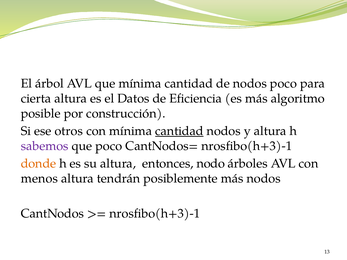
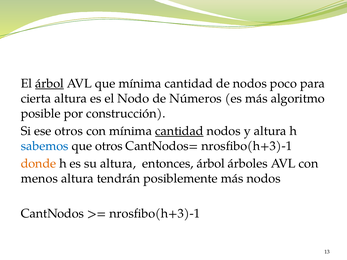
árbol underline: none -> present (49, 84)
Datos: Datos -> Nodo (133, 99)
Eficiencia: Eficiencia -> Números (196, 99)
sabemos colour: purple -> blue (45, 146)
que poco: poco -> otros (109, 146)
entonces nodo: nodo -> árbol (211, 164)
